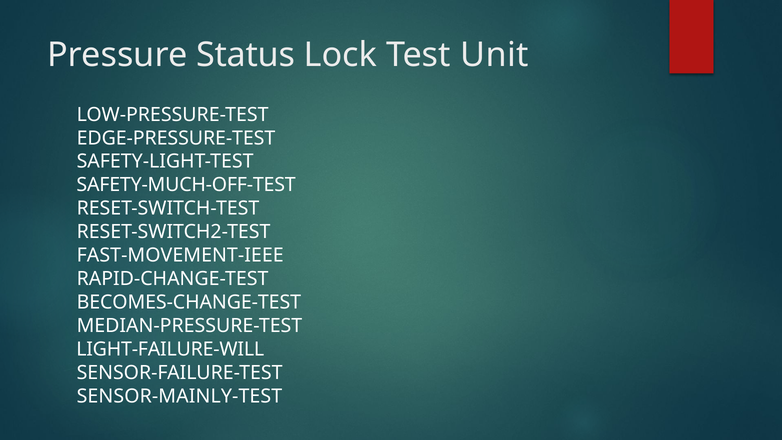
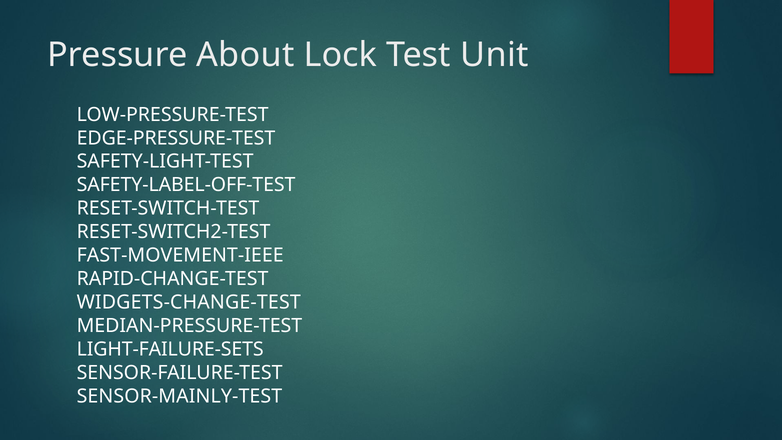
Status: Status -> About (245, 55)
SAFETY-MUCH-OFF-TEST: SAFETY-MUCH-OFF-TEST -> SAFETY-LABEL-OFF-TEST (186, 185)
BECOMES-CHANGE-TEST: BECOMES-CHANGE-TEST -> WIDGETS-CHANGE-TEST (189, 302)
LIGHT-FAILURE-WILL: LIGHT-FAILURE-WILL -> LIGHT-FAILURE-SETS (170, 349)
